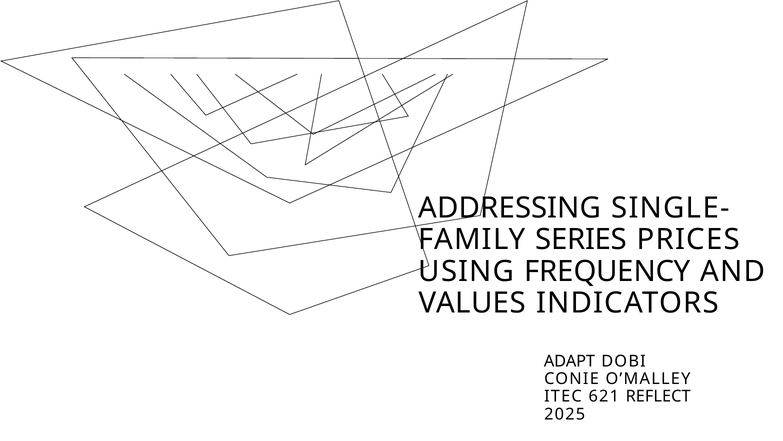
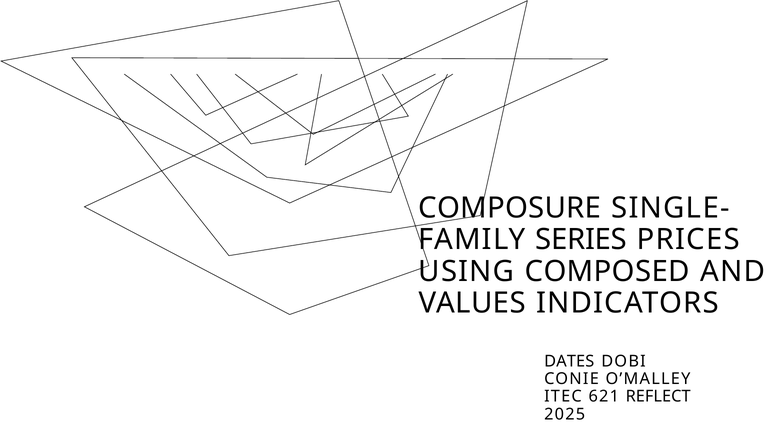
ADDRESSING: ADDRESSING -> COMPOSURE (510, 208)
FREQUENCY: FREQUENCY -> COMPOSED (607, 271)
ADAPT: ADAPT -> DATES (569, 361)
